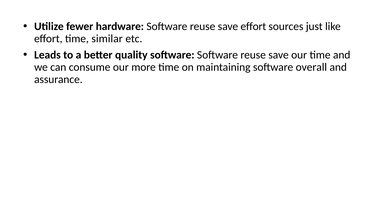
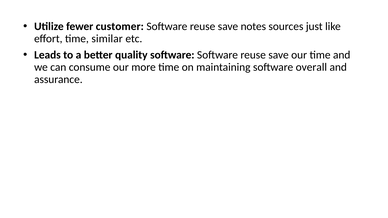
hardware: hardware -> customer (120, 26)
save effort: effort -> notes (253, 26)
